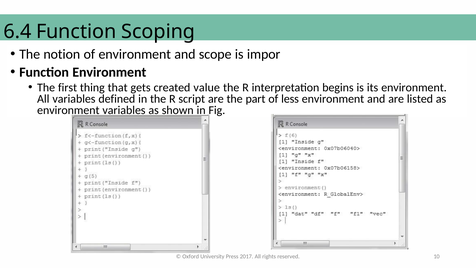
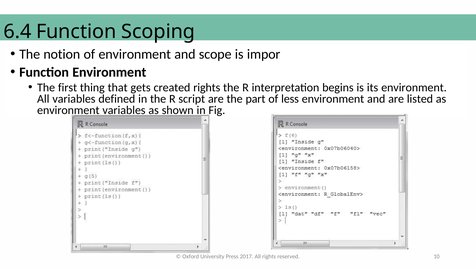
created value: value -> rights (207, 87)
